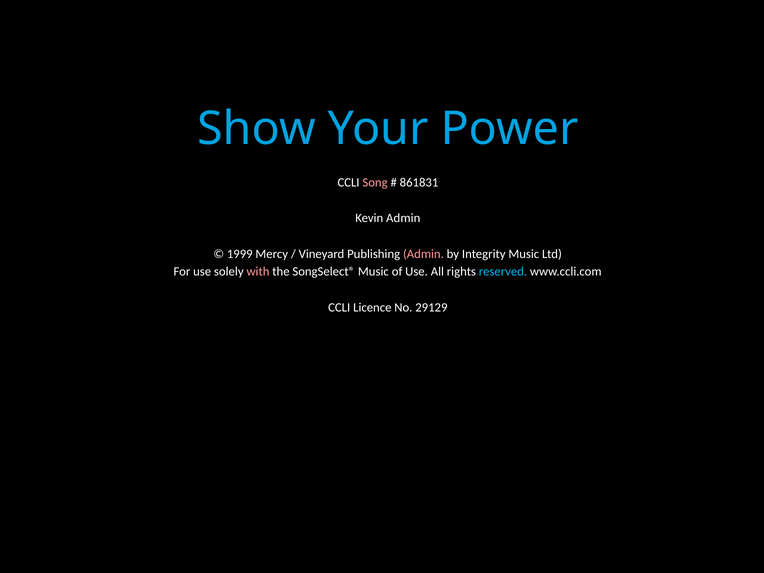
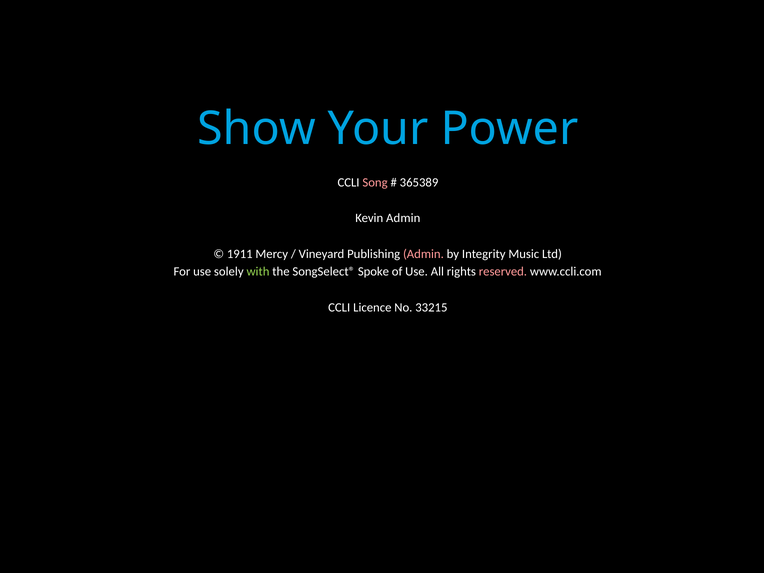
861831: 861831 -> 365389 (419, 183)
1999: 1999 -> 1911 (240, 254)
with colour: pink -> light green (258, 272)
SongSelect® Music: Music -> Spoke (373, 272)
reserved colour: light blue -> pink (503, 272)
29129: 29129 -> 33215 (431, 307)
